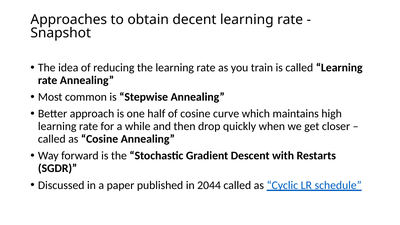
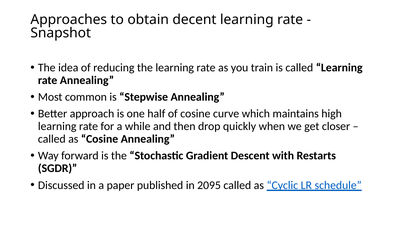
2044: 2044 -> 2095 (209, 185)
